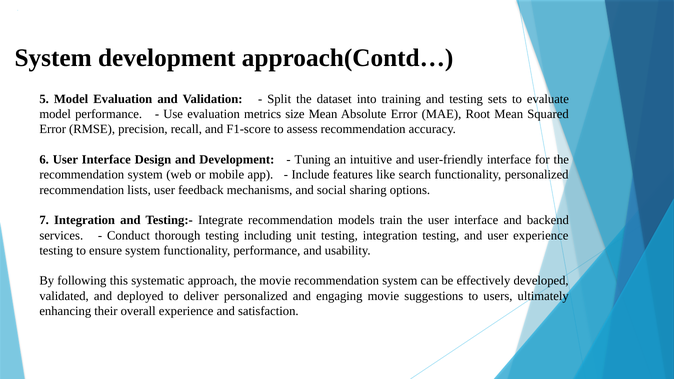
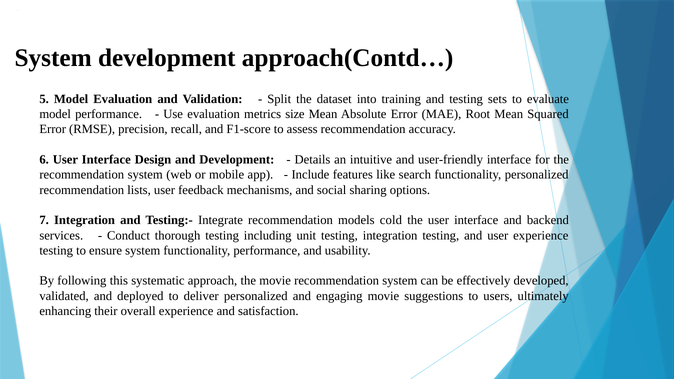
Tuning: Tuning -> Details (312, 160)
train: train -> cold (391, 220)
